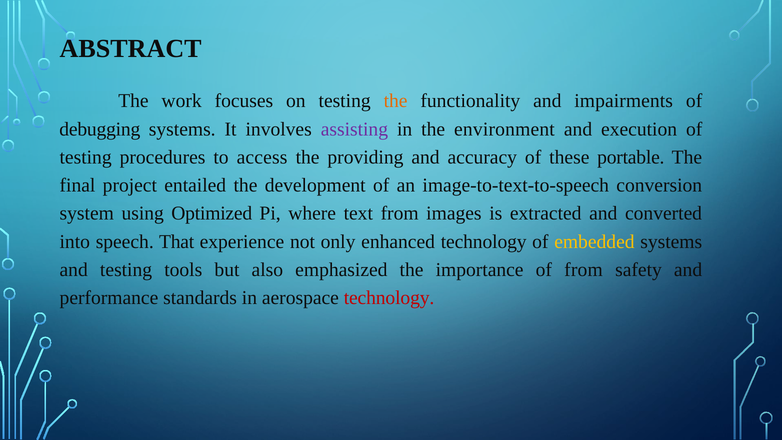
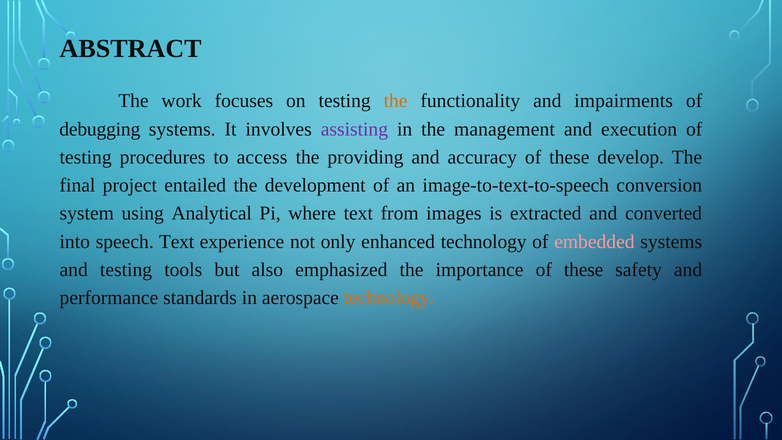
environment: environment -> management (504, 129)
portable: portable -> develop (631, 157)
Optimized: Optimized -> Analytical (212, 213)
speech That: That -> Text (177, 242)
embedded colour: yellow -> pink (594, 242)
importance of from: from -> these (584, 270)
technology colour: red -> orange (389, 298)
